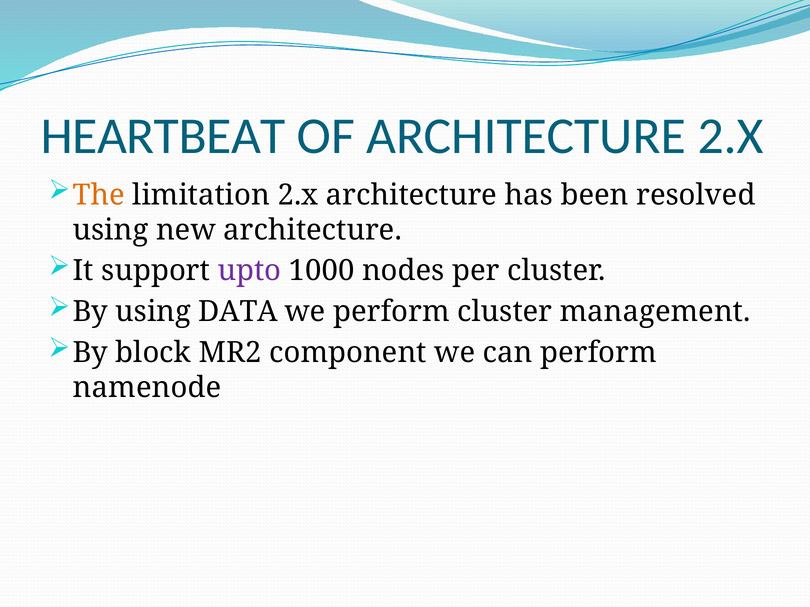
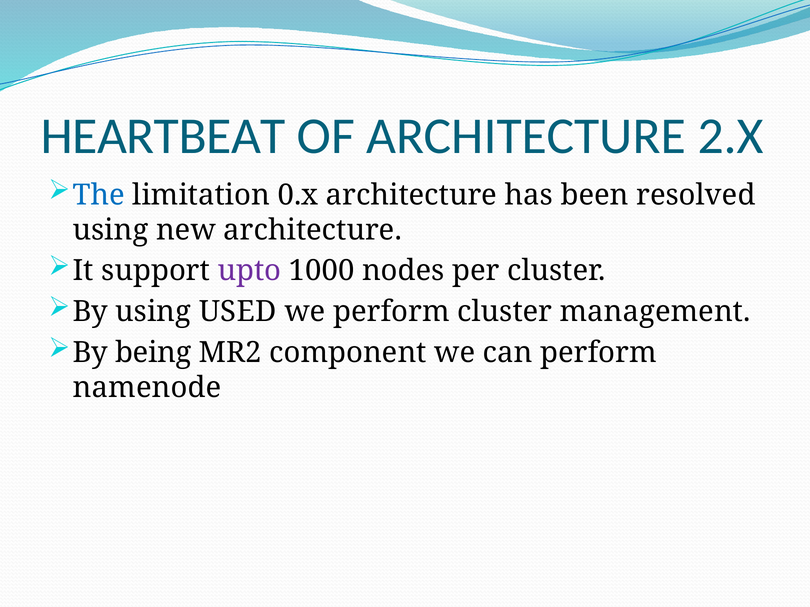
The colour: orange -> blue (99, 195)
limitation 2.x: 2.x -> 0.x (298, 195)
DATA: DATA -> USED (238, 312)
block: block -> being (153, 353)
